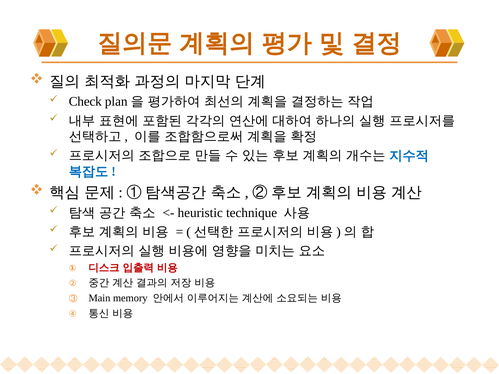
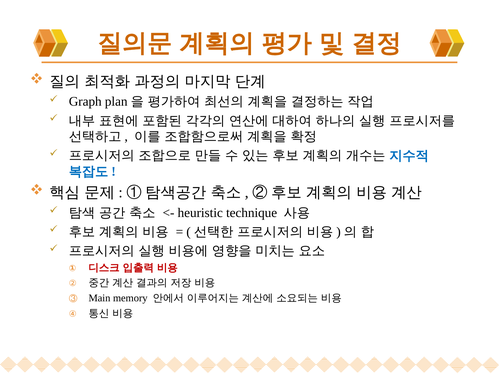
Check: Check -> Graph (85, 102)
